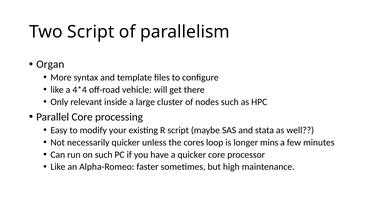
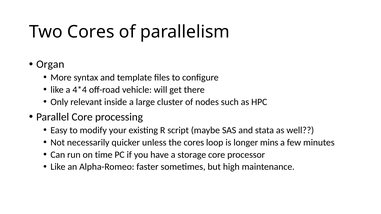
Two Script: Script -> Cores (91, 32)
on such: such -> time (104, 155)
a quicker: quicker -> storage (192, 155)
